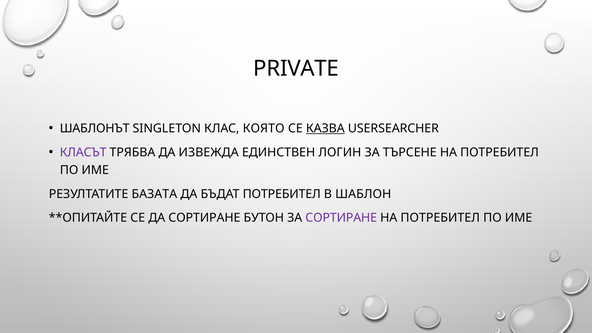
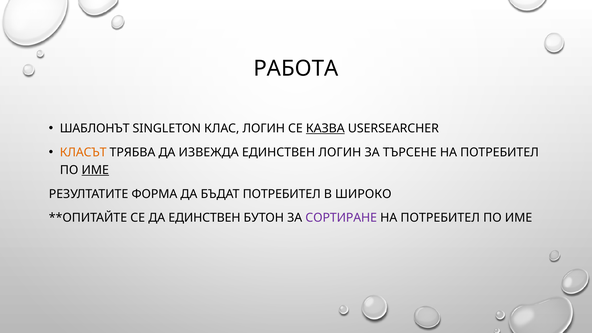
PRIVATE: PRIVATE -> РАБОТА (296, 69)
КЛАС КОЯТО: КОЯТО -> ЛОГИН (264, 128)
КЛАСЪТ colour: purple -> orange (83, 152)
ИМЕ underline: none -> present (95, 170)
БАЗАТА: БАЗАТА -> ФОРМА (154, 194)
ШАБЛОН: ШАБЛОН -> ШИРОКО (363, 194)
ДА СОРТИРАНЕ: СОРТИРАНЕ -> ЕДИНСТВЕН (204, 218)
